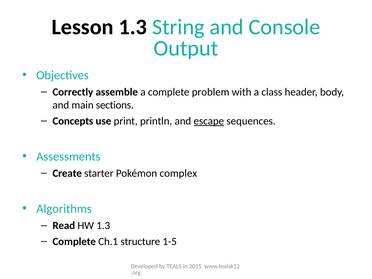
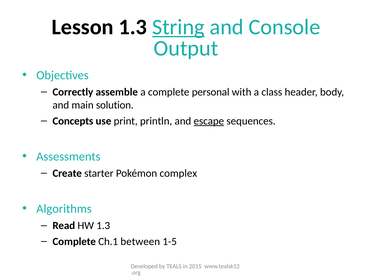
String underline: none -> present (178, 27)
problem: problem -> personal (211, 92)
sections: sections -> solution (115, 105)
structure: structure -> between (140, 241)
